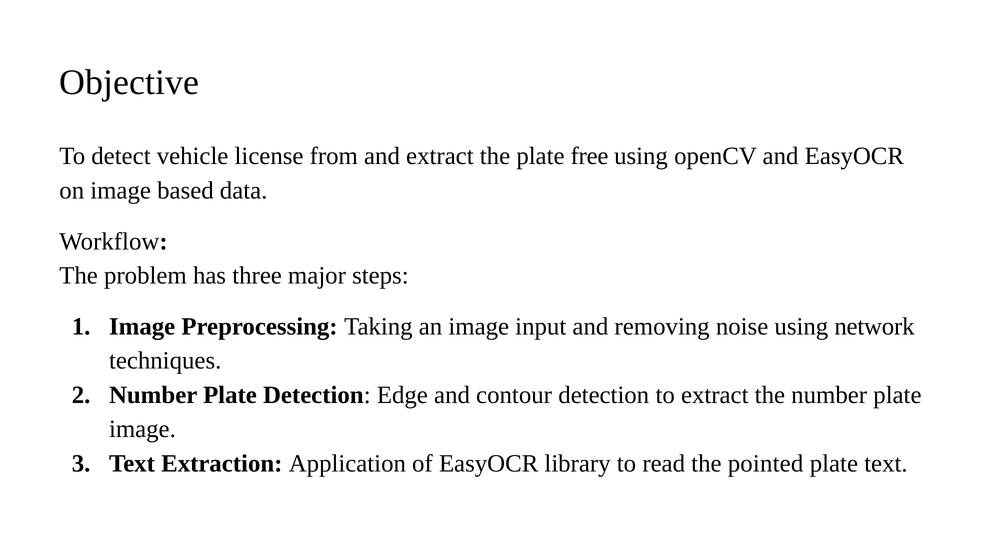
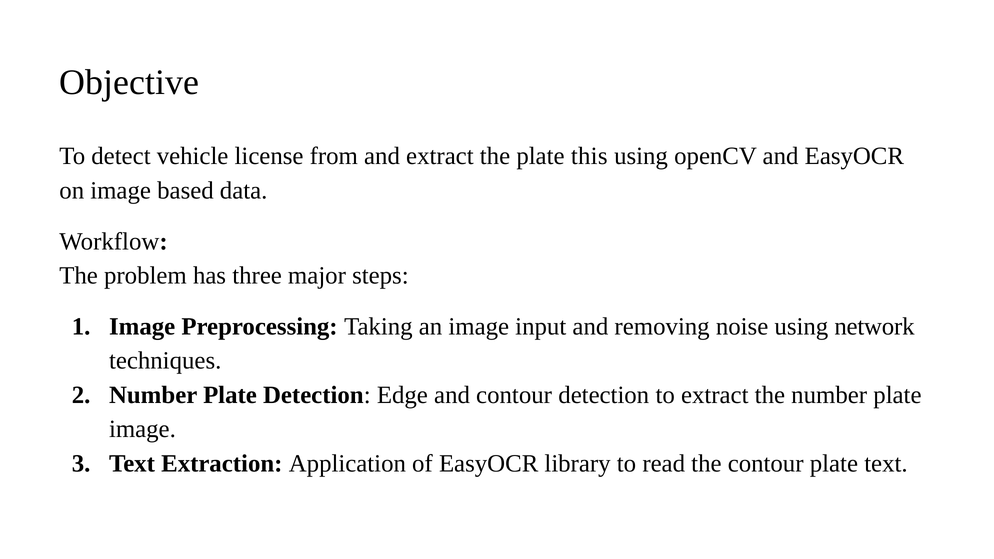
free: free -> this (589, 156)
the pointed: pointed -> contour (766, 464)
